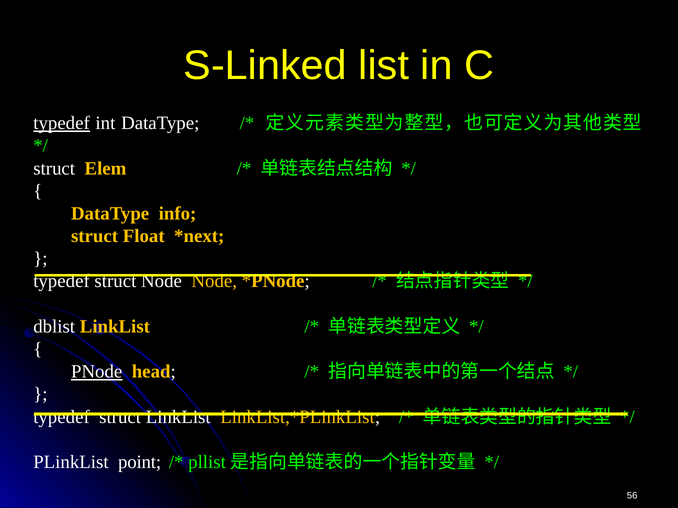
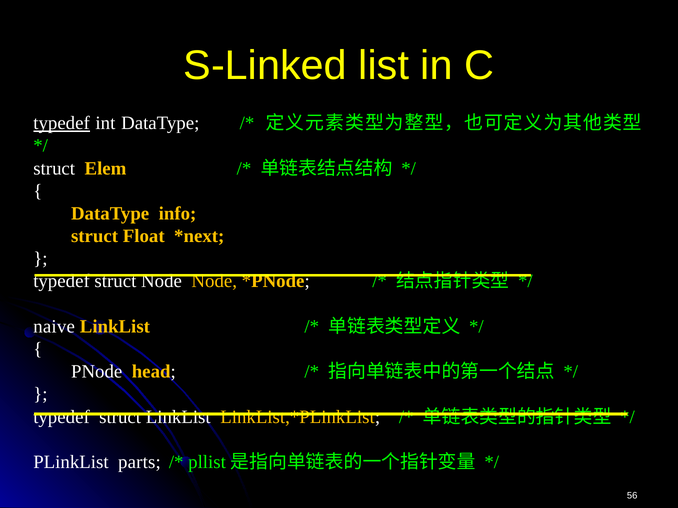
dblist: dblist -> naive (54, 327)
PNode underline: present -> none (97, 372)
point: point -> parts (139, 462)
